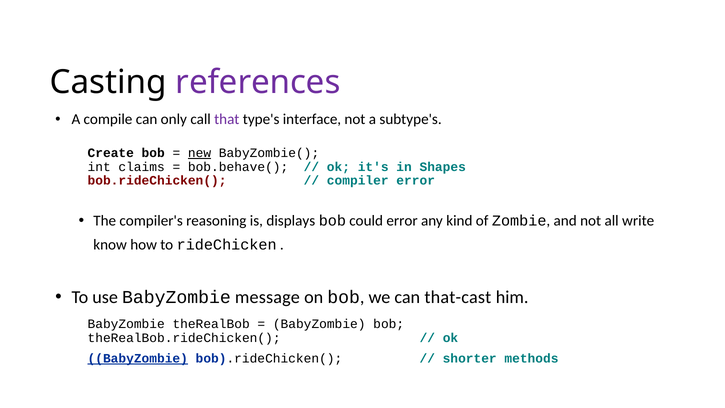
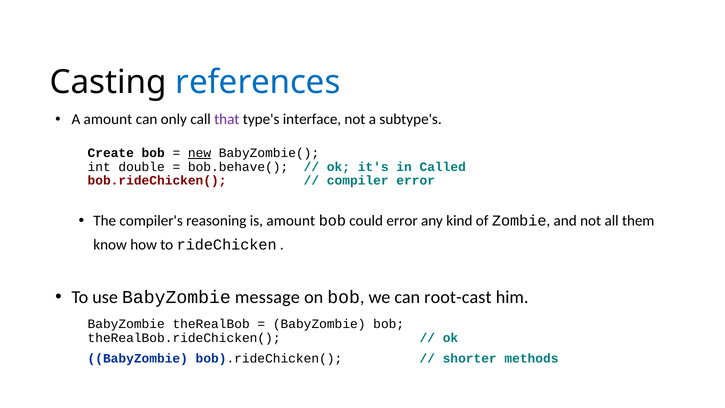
references colour: purple -> blue (258, 82)
A compile: compile -> amount (108, 119)
claims: claims -> double (142, 167)
Shapes: Shapes -> Called (443, 167)
is displays: displays -> amount (291, 221)
write: write -> them (638, 221)
that-cast: that-cast -> root-cast (458, 297)
BabyZombie underline: present -> none (138, 358)
